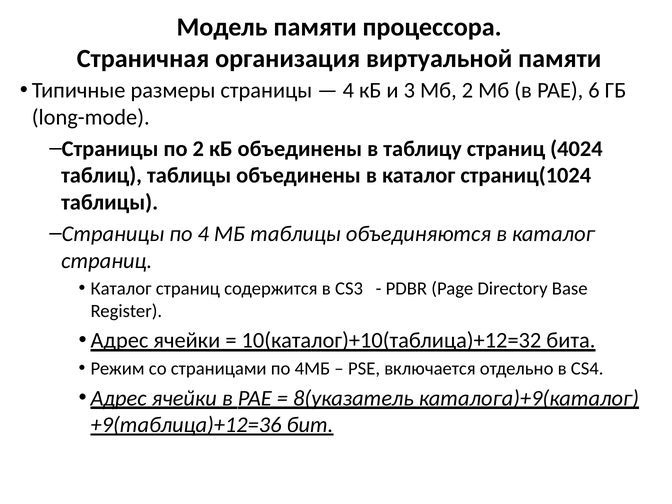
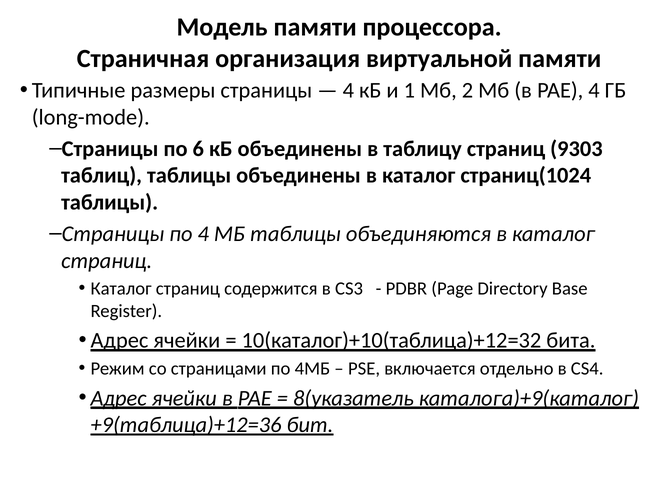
3: 3 -> 1 (409, 90)
PAE 6: 6 -> 4 (594, 90)
по 2: 2 -> 6 (198, 149)
4024: 4024 -> 9303 (576, 149)
